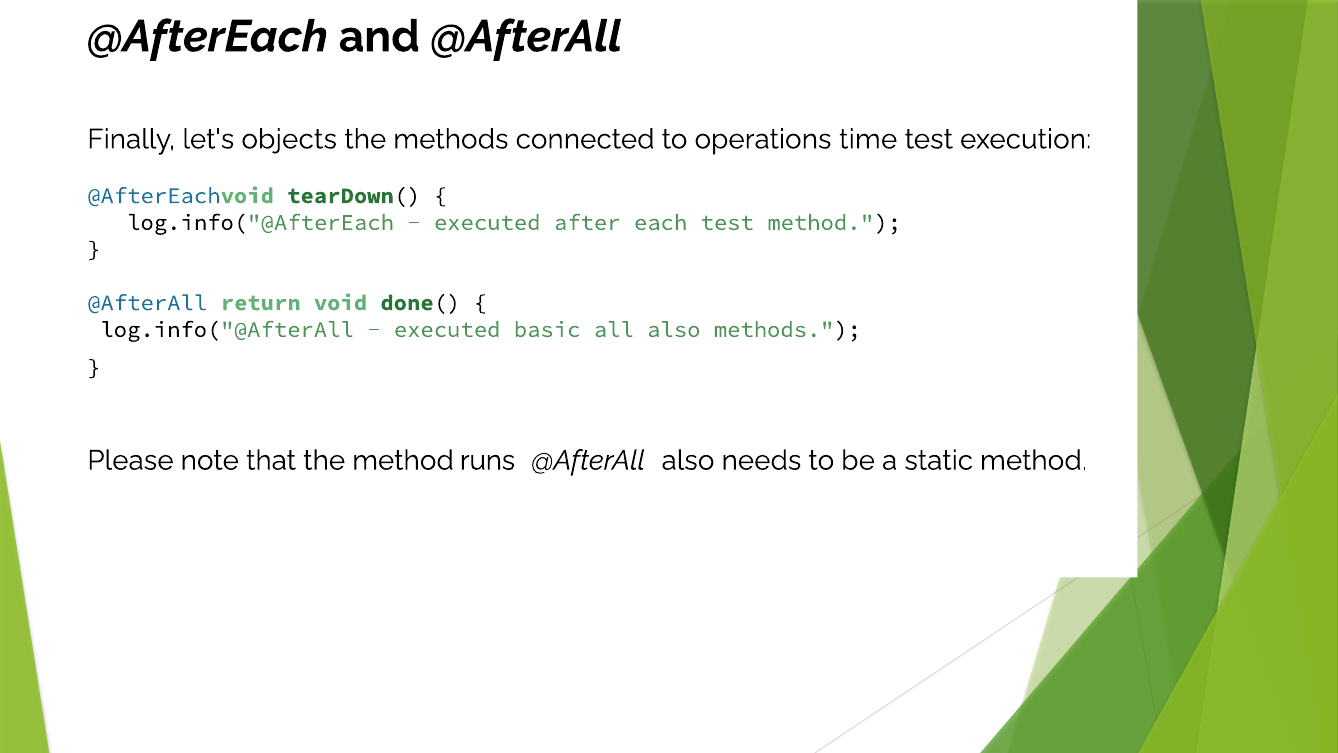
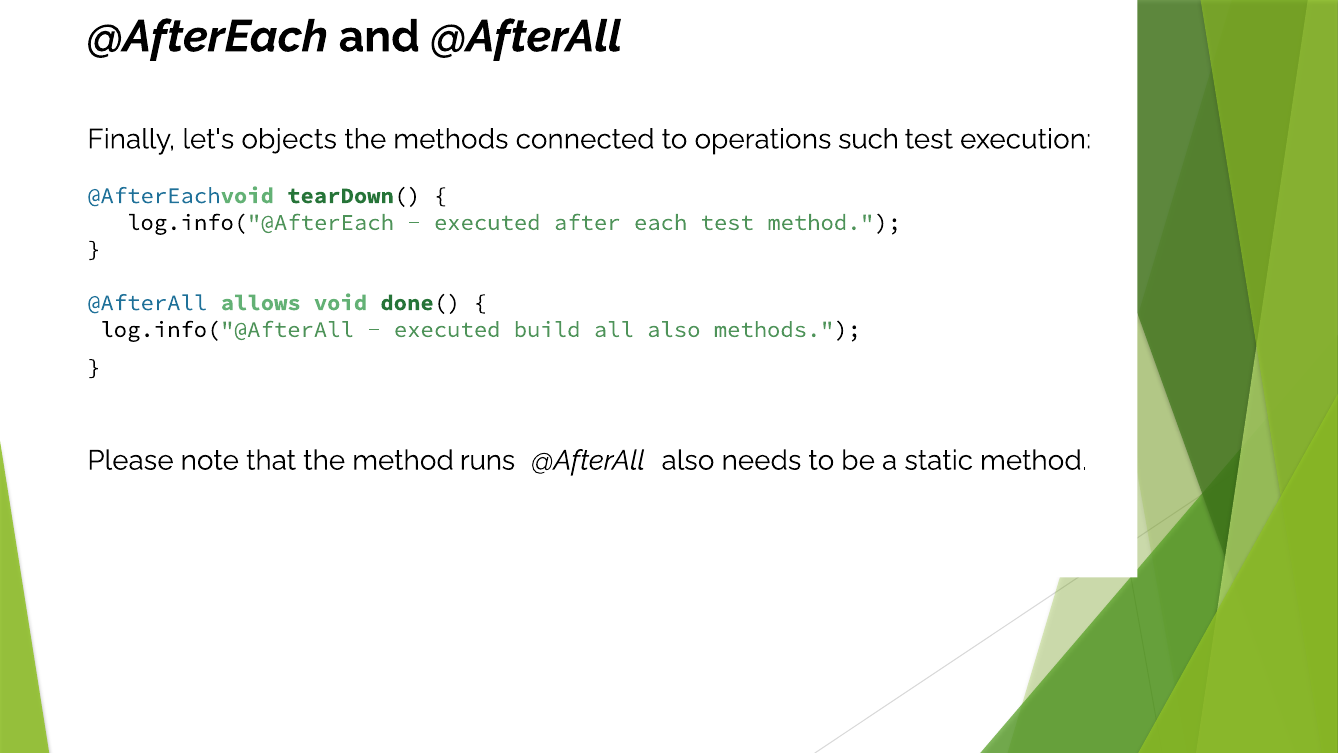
time: time -> such (868, 139)
return: return -> allows (261, 303)
basic: basic -> build (547, 329)
